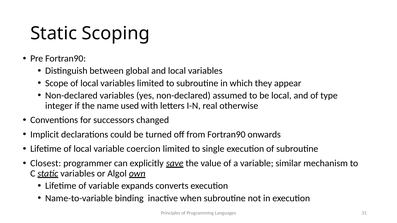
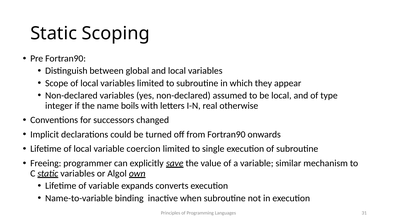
used: used -> boils (130, 106)
Closest: Closest -> Freeing (46, 163)
